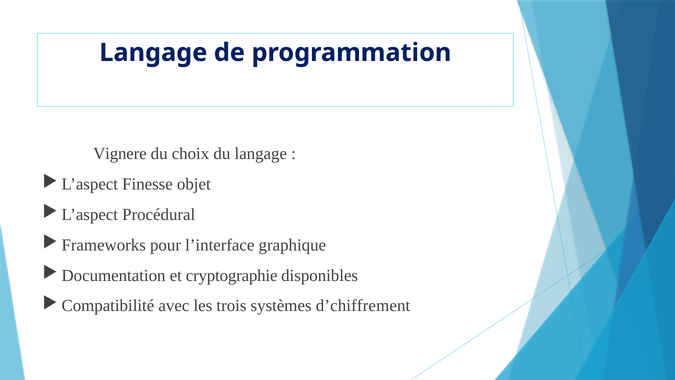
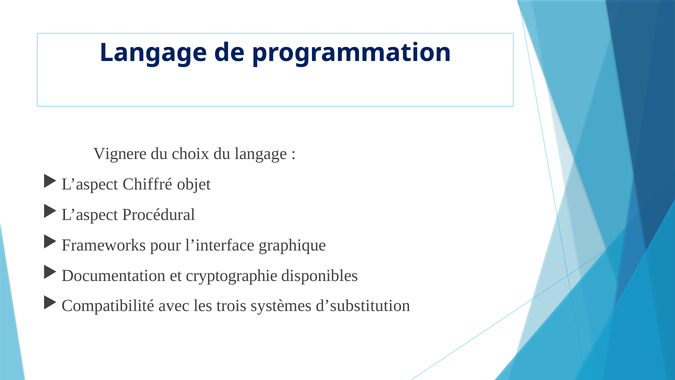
Finesse: Finesse -> Chiffré (147, 184)
d’chiffrement: d’chiffrement -> d’substitution (363, 306)
